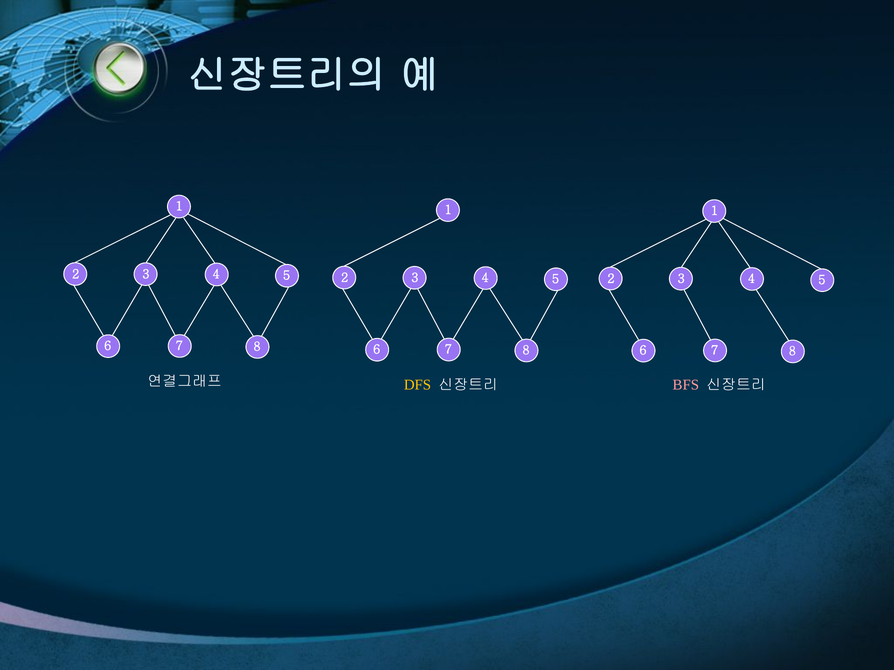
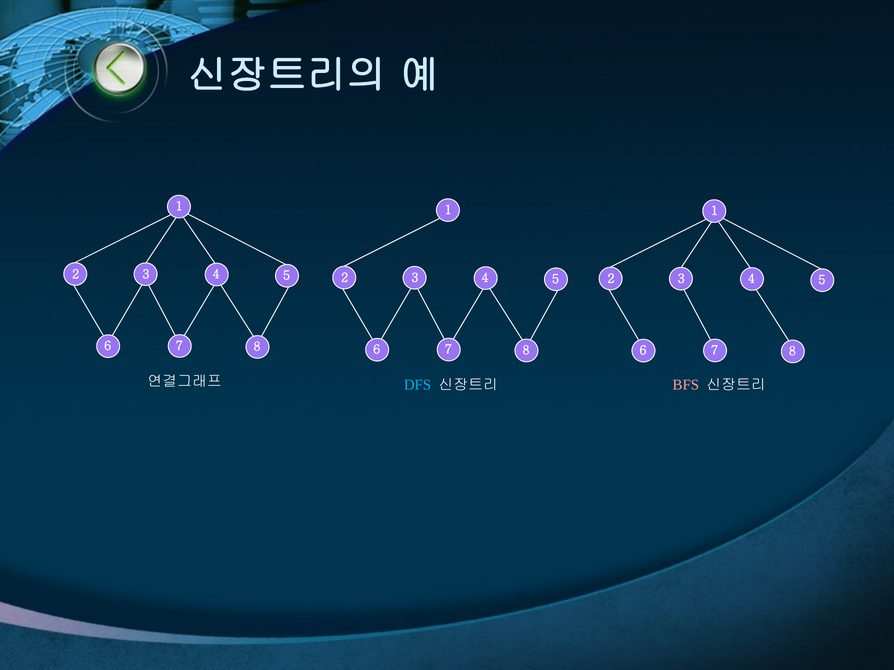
DFS colour: yellow -> light blue (417, 385)
